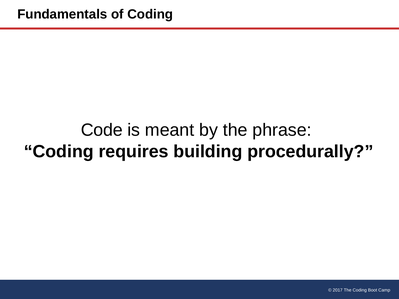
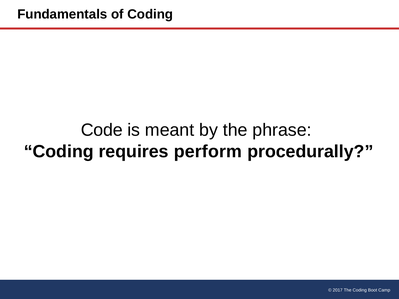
building: building -> perform (208, 152)
